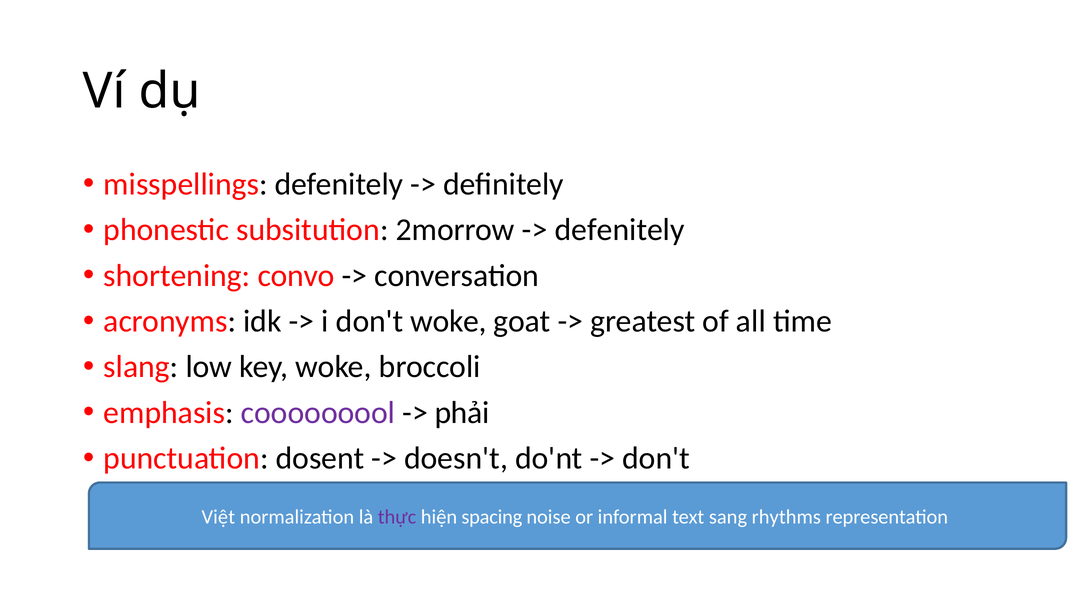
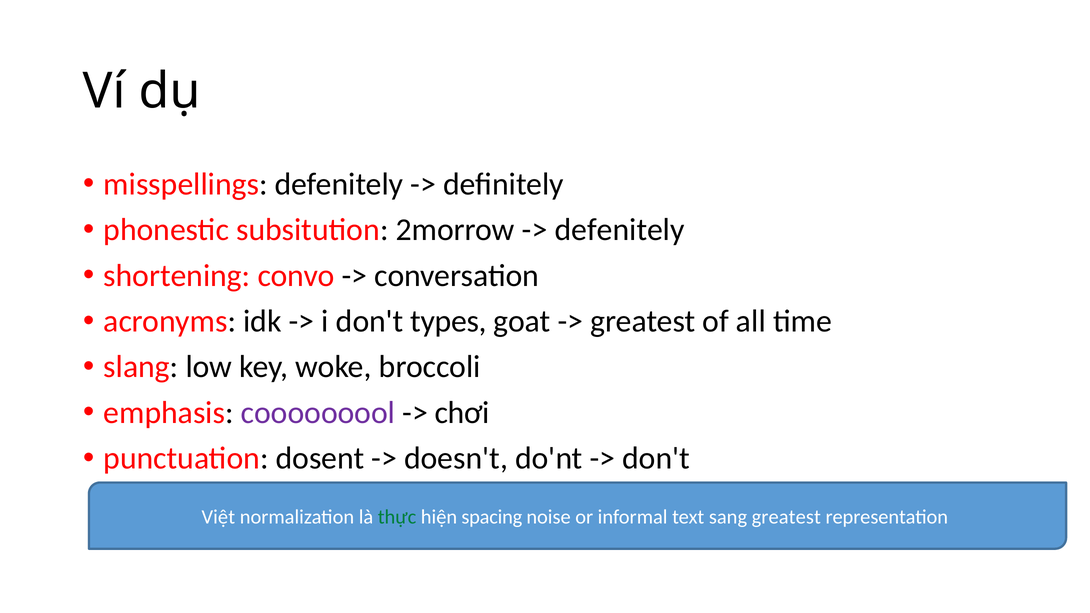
don't woke: woke -> types (449, 321)
phải: phải -> chơi (462, 413)
thực colour: purple -> green (397, 517)
sang rhythms: rhythms -> greatest (786, 517)
